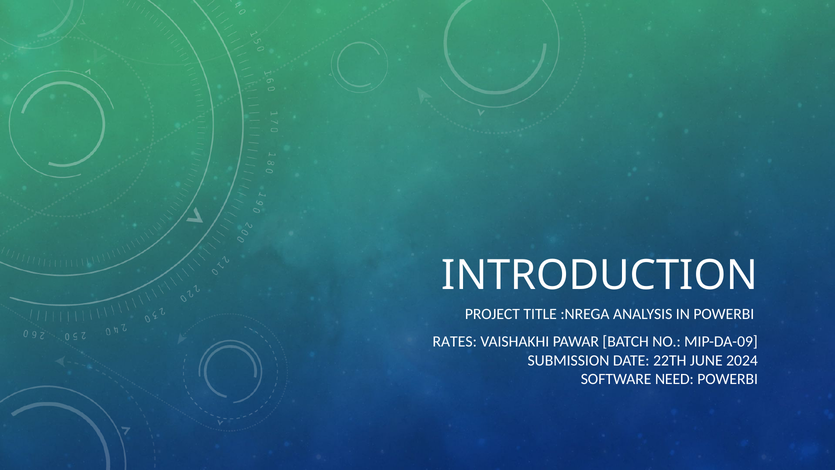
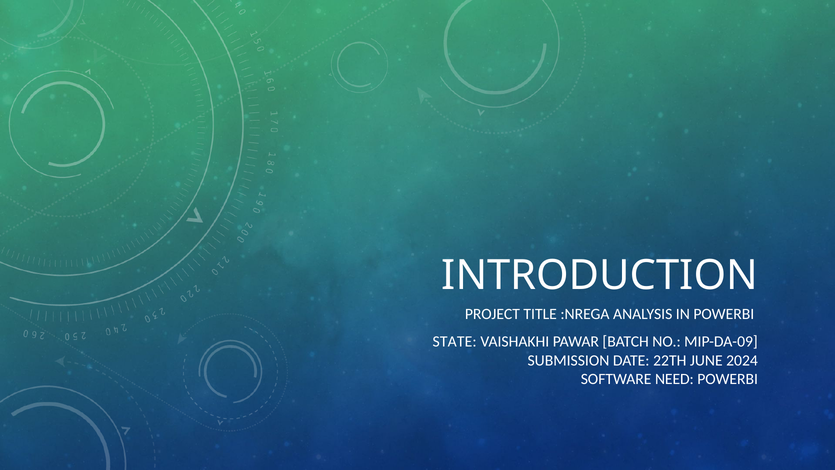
RATES: RATES -> STATE (455, 341)
